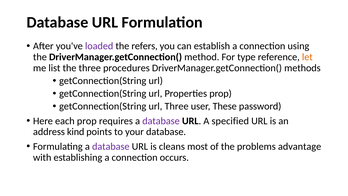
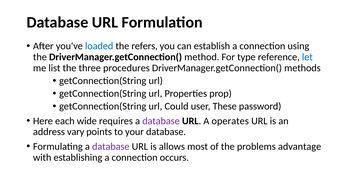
loaded colour: purple -> blue (99, 46)
let colour: orange -> blue (307, 57)
url Three: Three -> Could (177, 106)
each prop: prop -> wide (87, 121)
specified: specified -> operates (230, 121)
kind: kind -> vary (76, 132)
cleans: cleans -> allows (172, 146)
